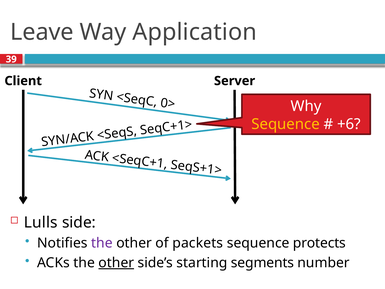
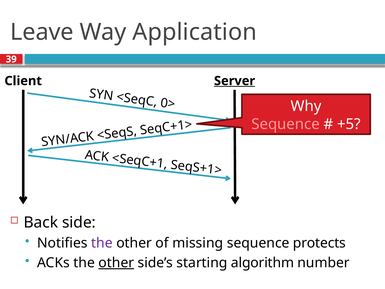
Server underline: none -> present (235, 81)
Sequence colour: yellow -> pink (286, 124)
+6: +6 -> +5 (349, 124)
Lulls: Lulls -> Back (41, 222)
packets: packets -> missing (198, 243)
segments: segments -> algorithm (262, 263)
